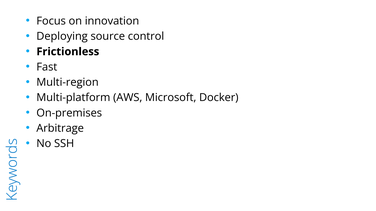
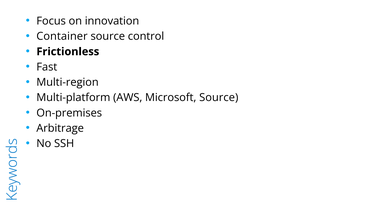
Deploying: Deploying -> Container (62, 36)
Microsoft Docker: Docker -> Source (219, 98)
